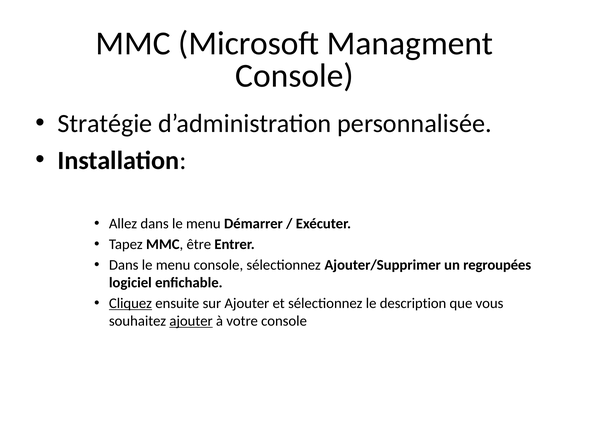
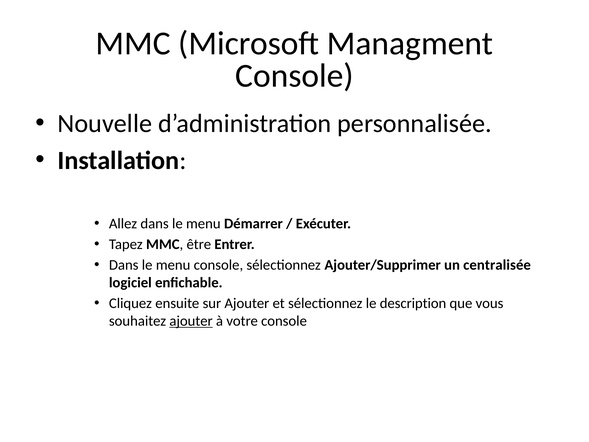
Stratégie: Stratégie -> Nouvelle (105, 124)
regroupées: regroupées -> centralisée (497, 265)
Cliquez underline: present -> none (130, 303)
